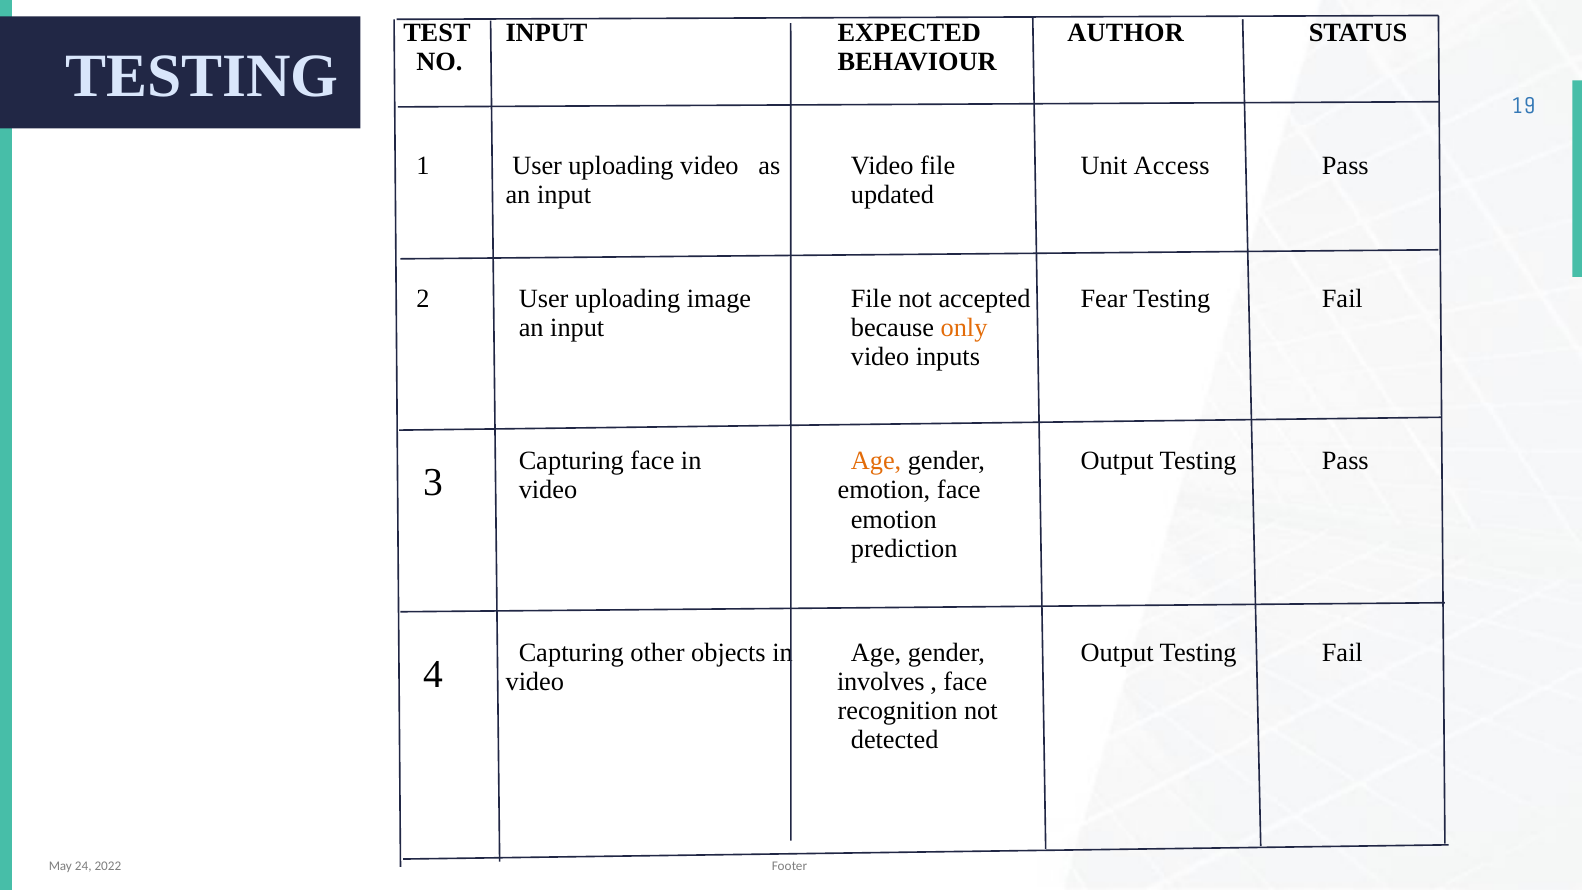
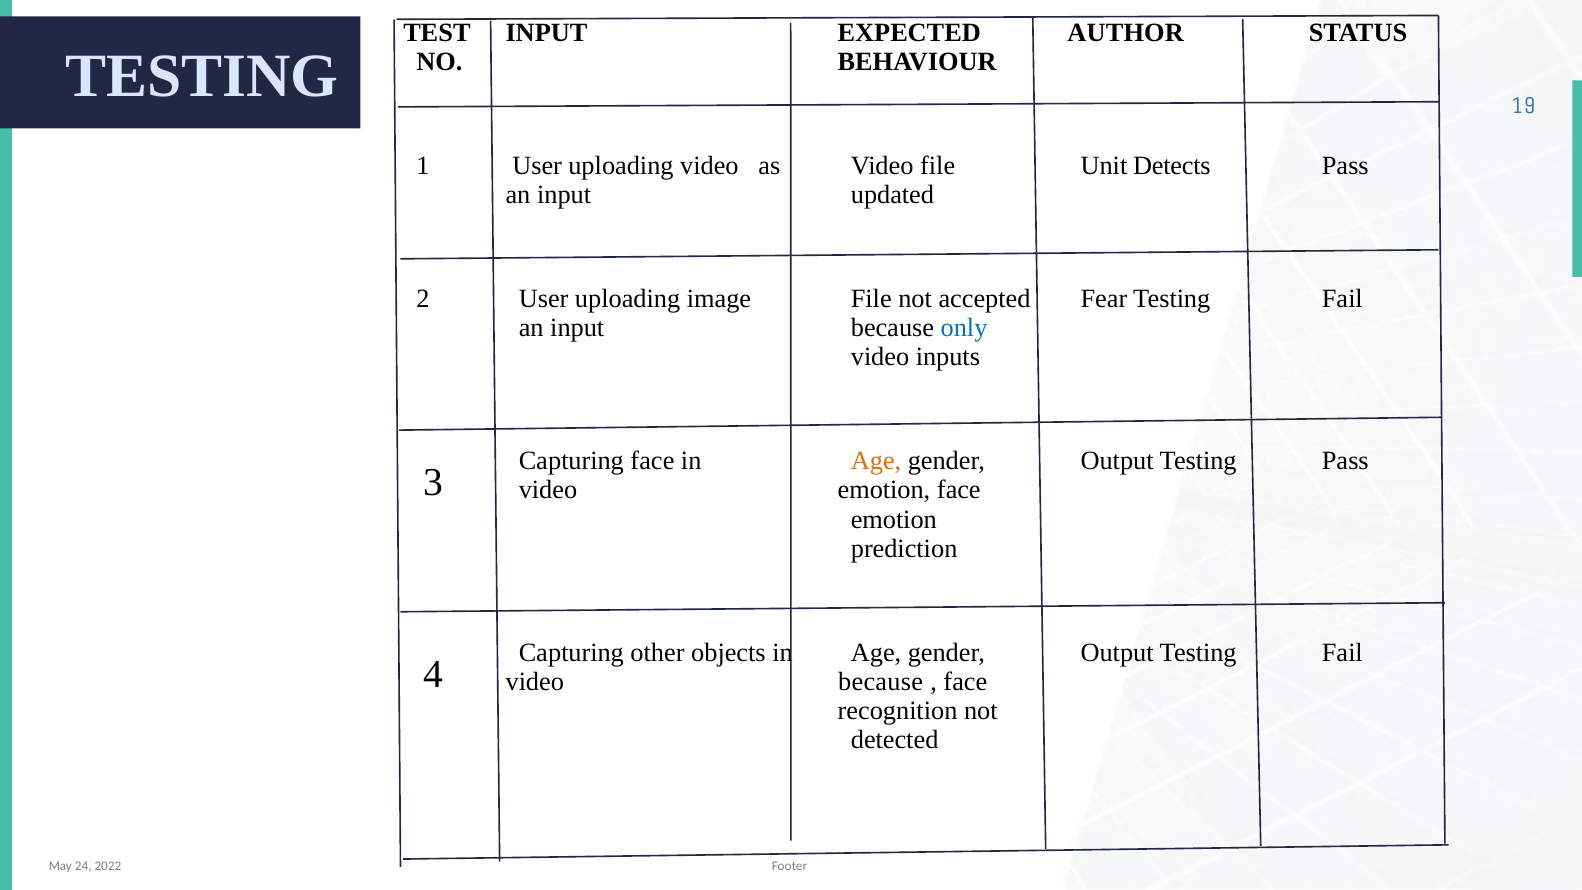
Access: Access -> Detects (1172, 166)
only colour: orange -> blue (964, 328)
involves: involves -> because (881, 682)
